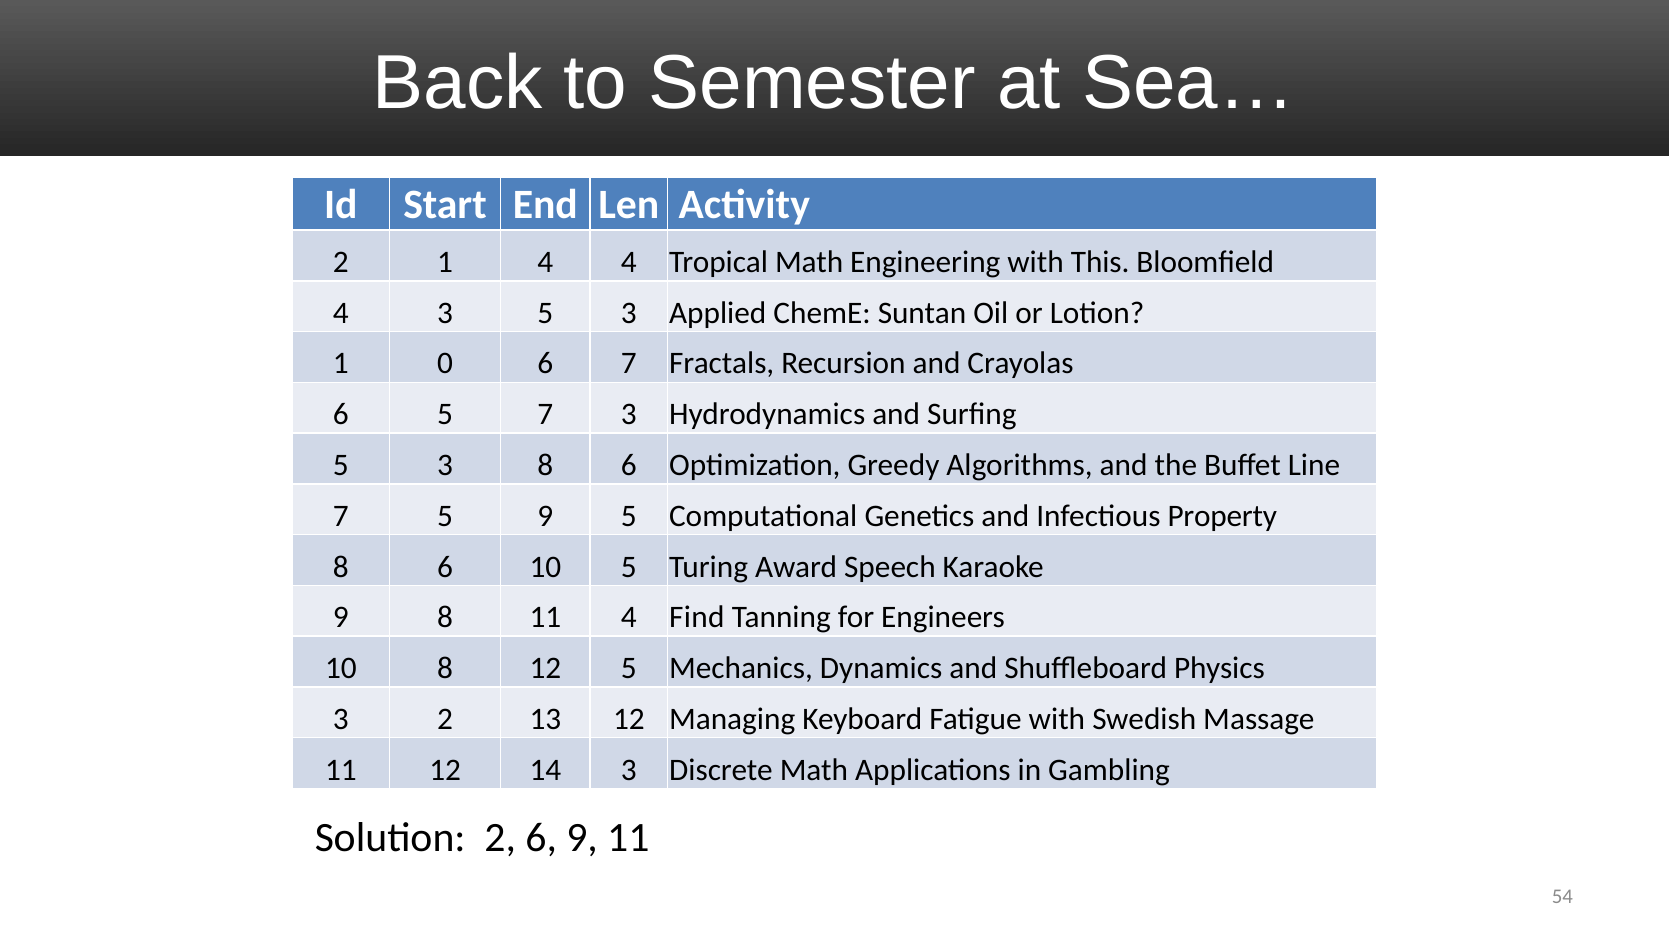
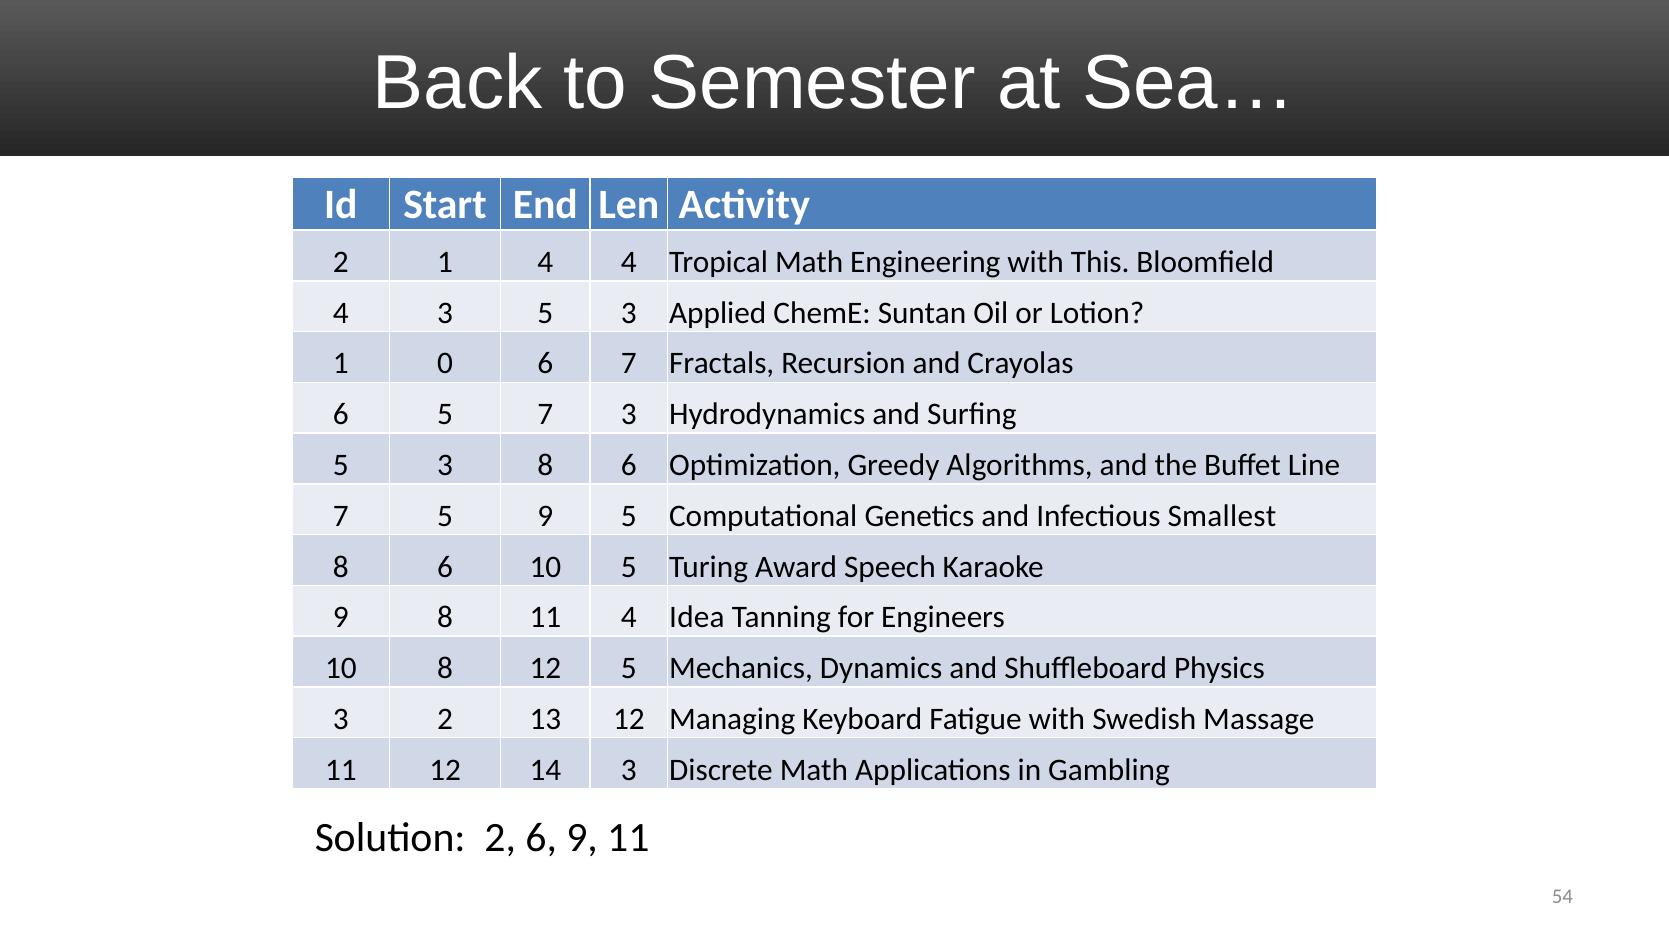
Property: Property -> Smallest (1222, 516)
Find: Find -> Idea (697, 617)
